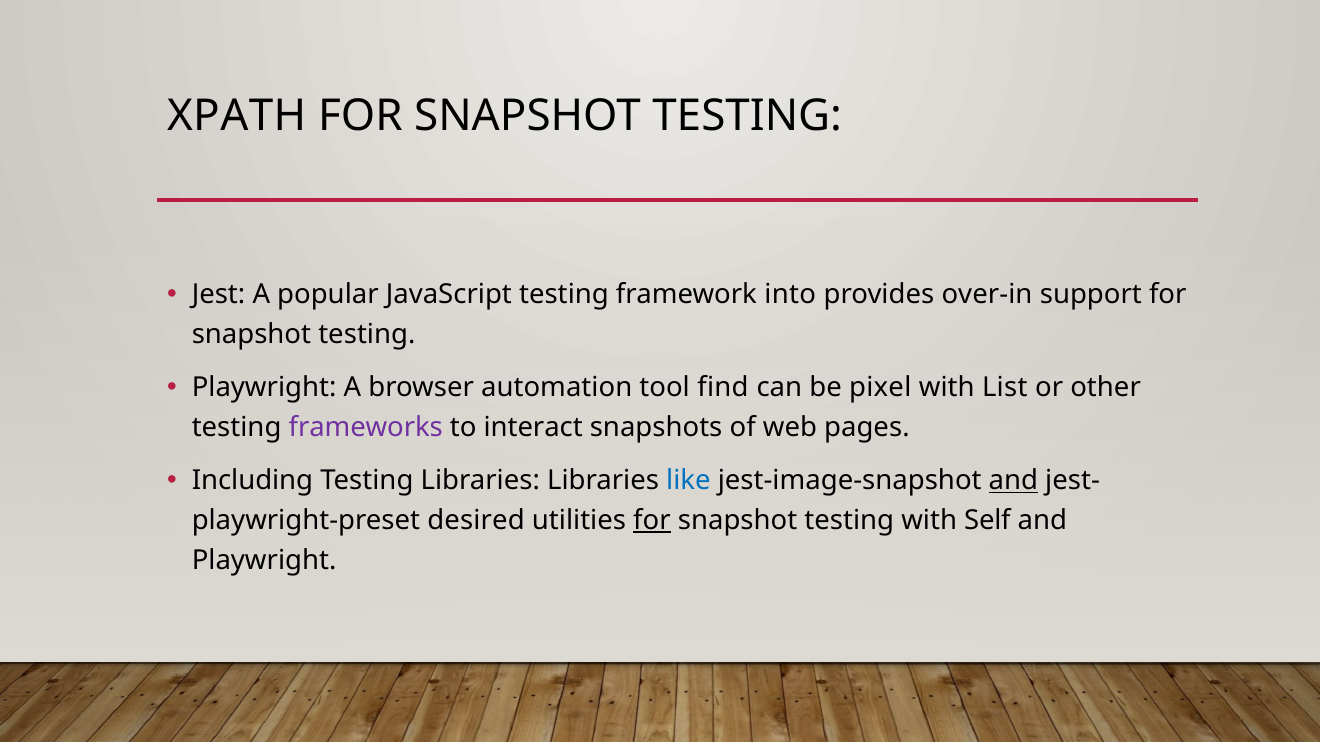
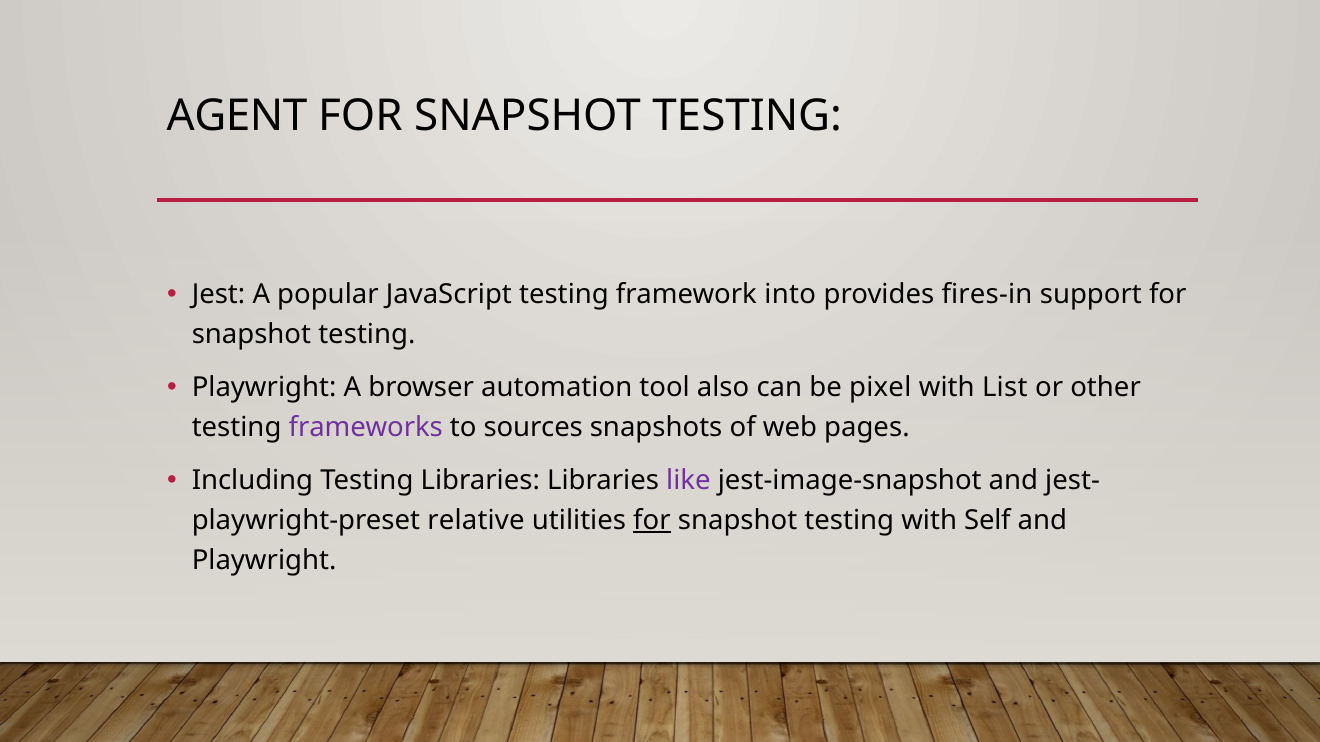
XPATH: XPATH -> AGENT (237, 116)
over-in: over-in -> fires-in (987, 295)
find: find -> also (723, 388)
interact: interact -> sources (533, 428)
like colour: blue -> purple (688, 481)
and underline: present -> none (1013, 481)
desired: desired -> relative (476, 521)
